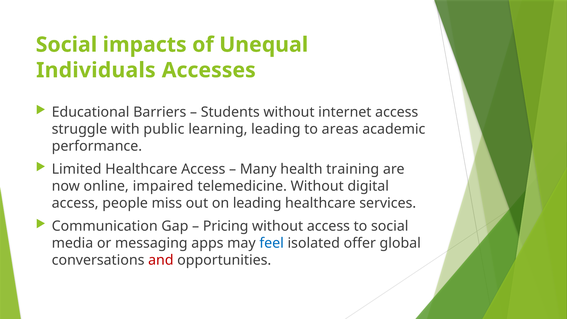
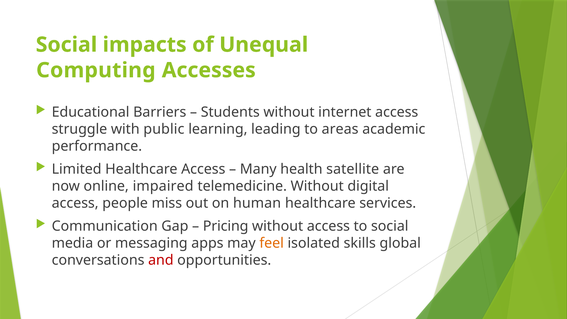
Individuals: Individuals -> Computing (96, 70)
training: training -> satellite (353, 169)
on leading: leading -> human (257, 203)
feel colour: blue -> orange (272, 243)
offer: offer -> skills (360, 243)
